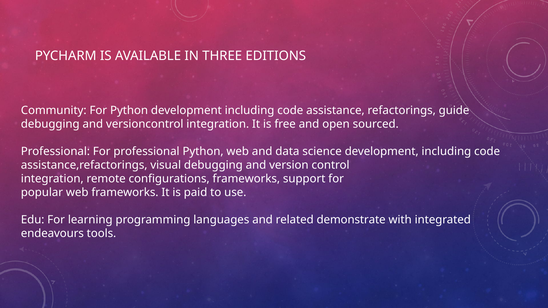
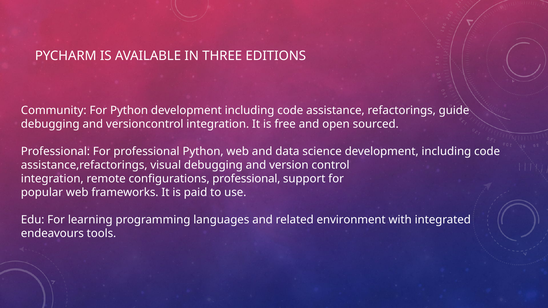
configurations frameworks: frameworks -> professional (246, 179)
demonstrate: demonstrate -> environment (351, 220)
